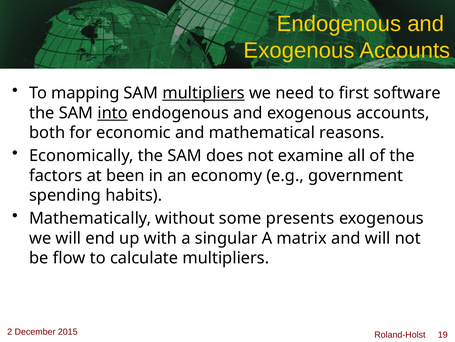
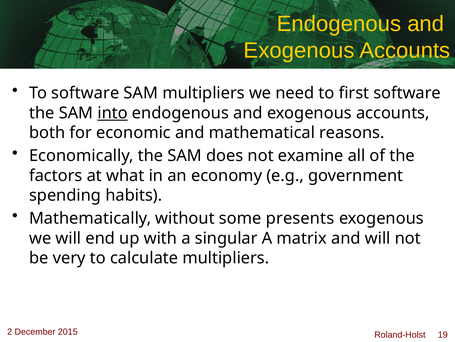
To mapping: mapping -> software (85, 93)
multipliers underline: present -> none (204, 93)
been: been -> what (125, 175)
flow: flow -> very (69, 258)
